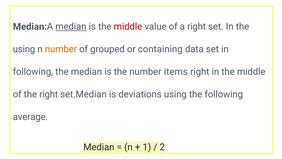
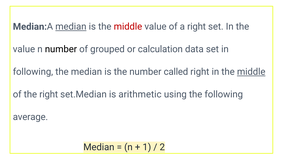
using: using -> value (24, 49)
number colour: orange -> black (61, 49)
containing: containing -> calculation (160, 49)
items: items -> called (176, 72)
middle underline: none -> present (251, 72)
deviations: deviations -> arithmetic (140, 94)
